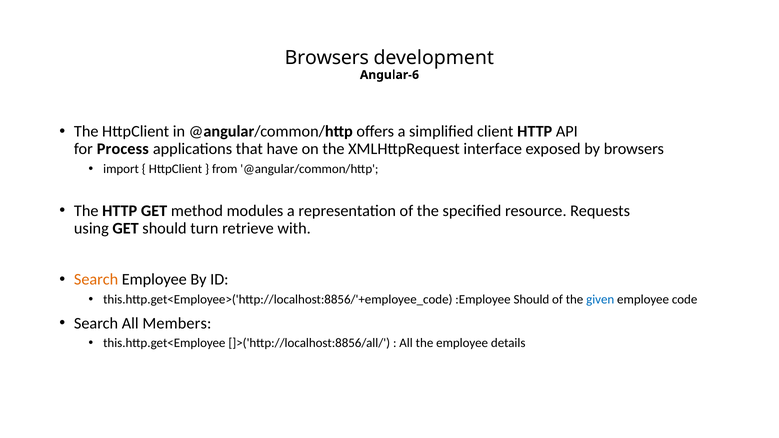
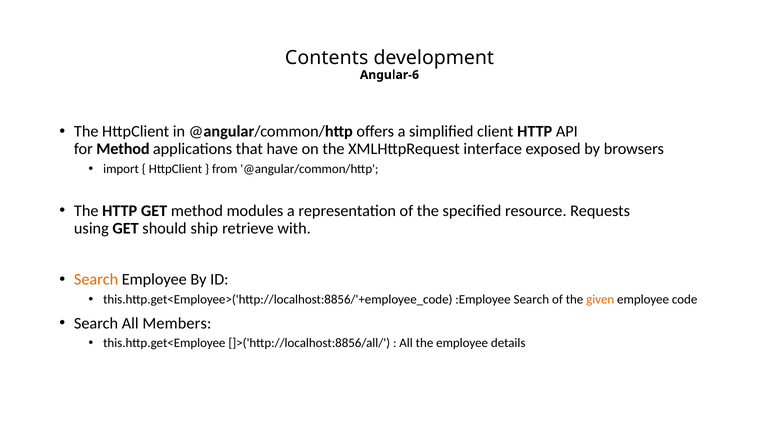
Browsers: Browsers -> Contents (327, 58)
for Process: Process -> Method (123, 149)
turn: turn -> ship (204, 228)
:Employee Should: Should -> Search (531, 300)
given colour: blue -> orange (600, 300)
